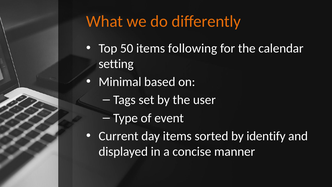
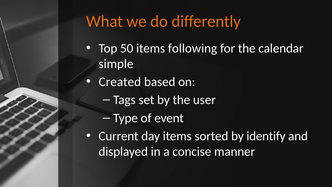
setting: setting -> simple (116, 64)
Minimal: Minimal -> Created (120, 82)
